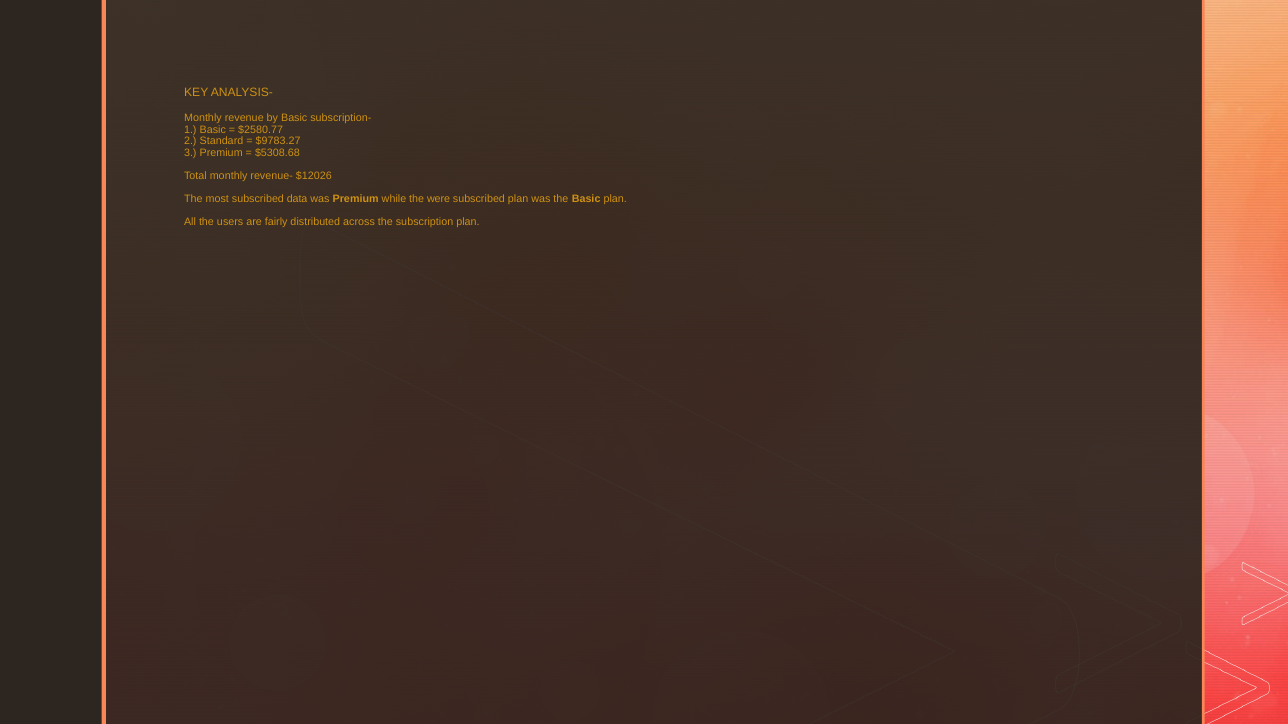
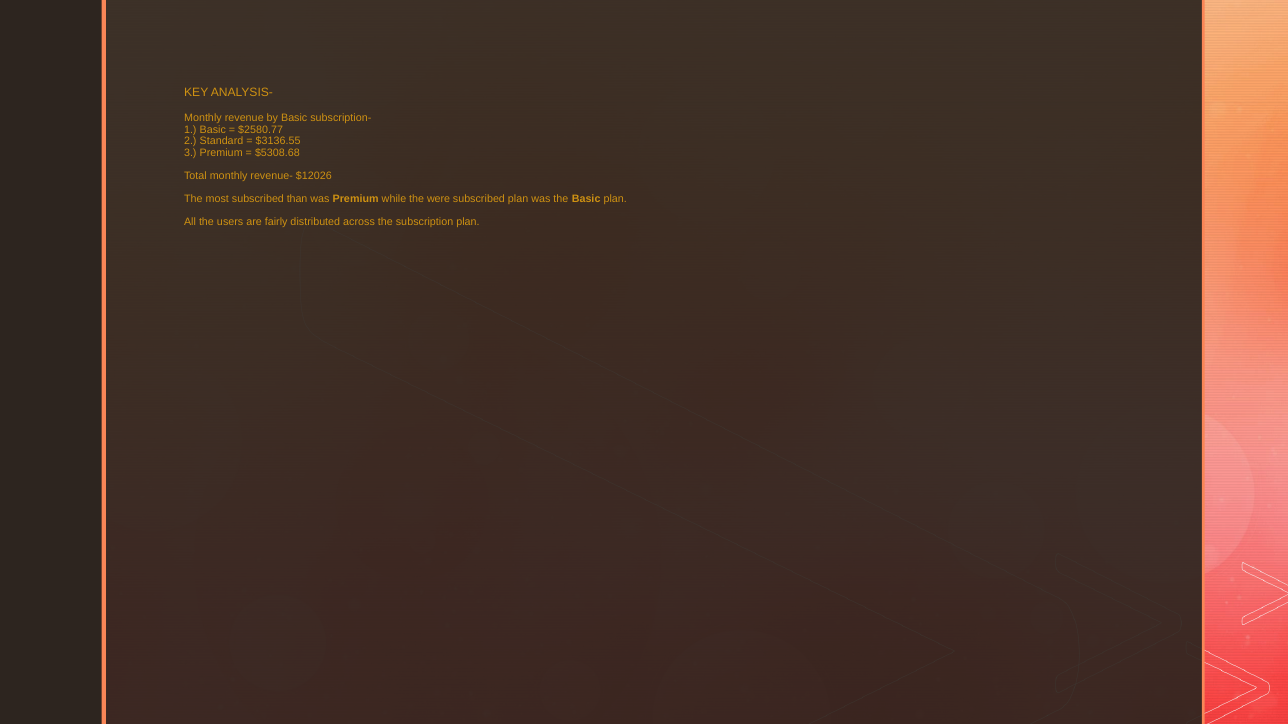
$9783.27: $9783.27 -> $3136.55 (278, 142)
data: data -> than (297, 199)
